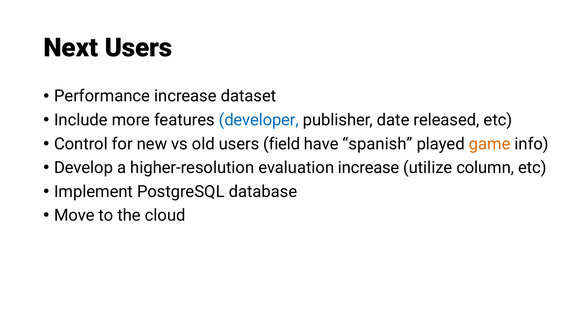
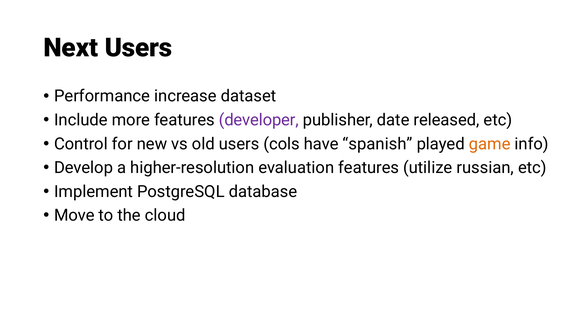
developer colour: blue -> purple (259, 120)
field: field -> cols (282, 144)
evaluation increase: increase -> features (369, 168)
column: column -> russian (485, 168)
